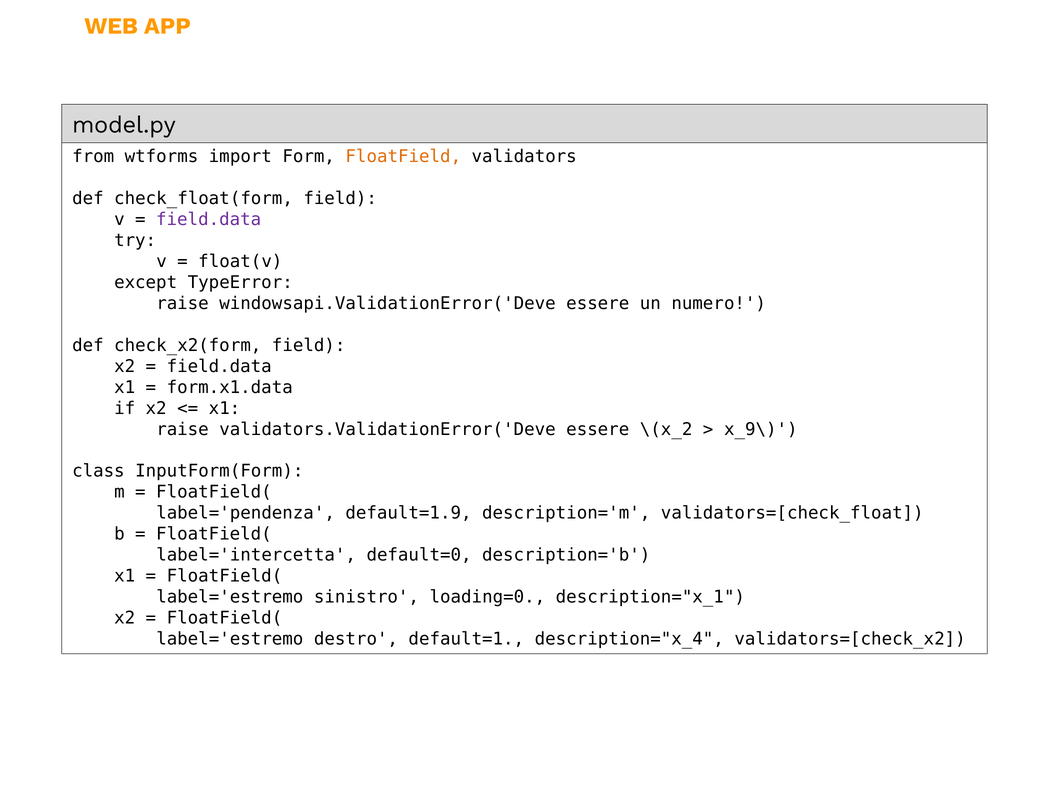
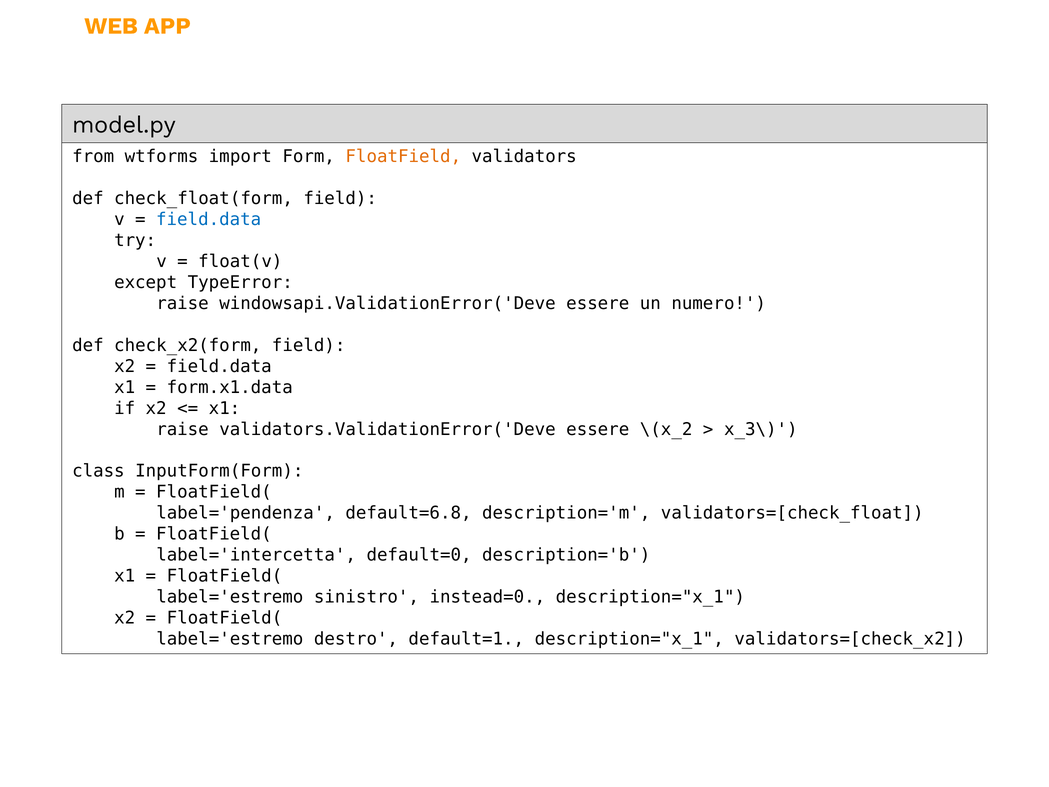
field.data colour: purple -> blue (209, 219)
x_9\: x_9\ -> x_3\ (761, 429)
default=1.9: default=1.9 -> default=6.8 (408, 513)
loading=0: loading=0 -> instead=0 (487, 597)
default=1 description="x_4: description="x_4 -> description="x_1 (629, 639)
